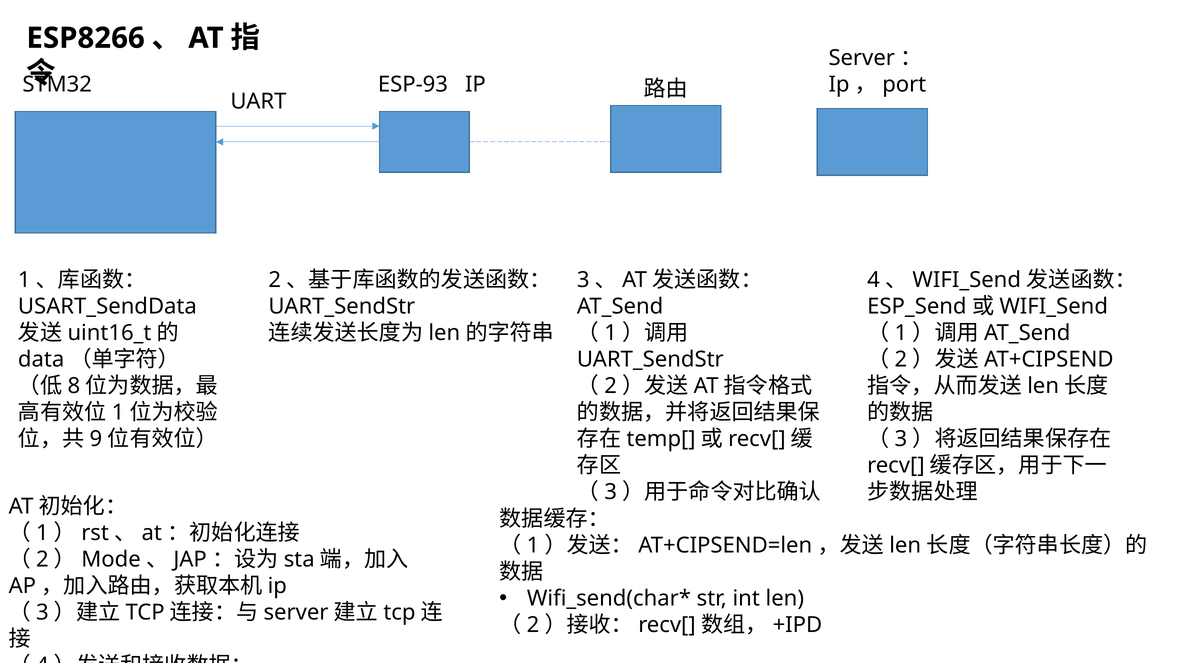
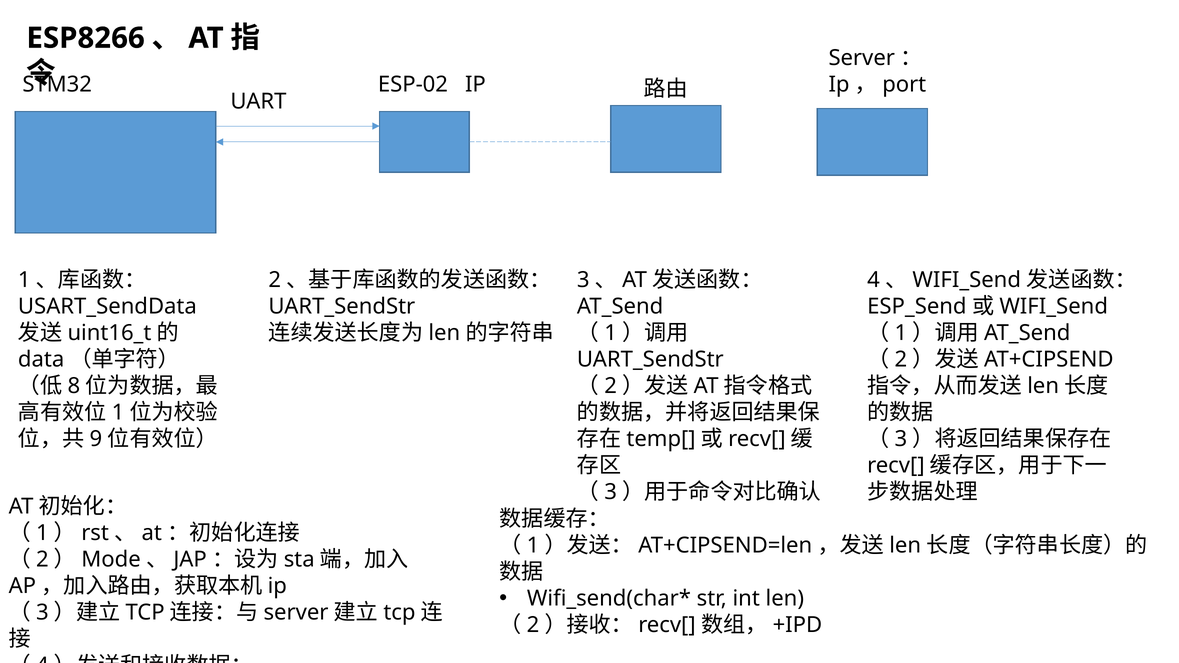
ESP-93: ESP-93 -> ESP-02 (413, 85)
